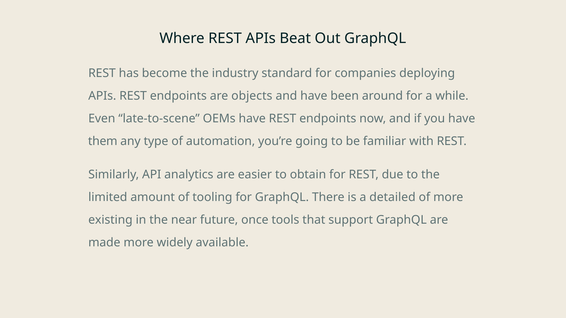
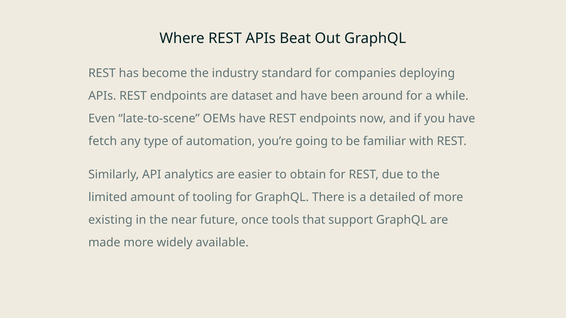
objects: objects -> dataset (252, 96)
them: them -> fetch (103, 141)
